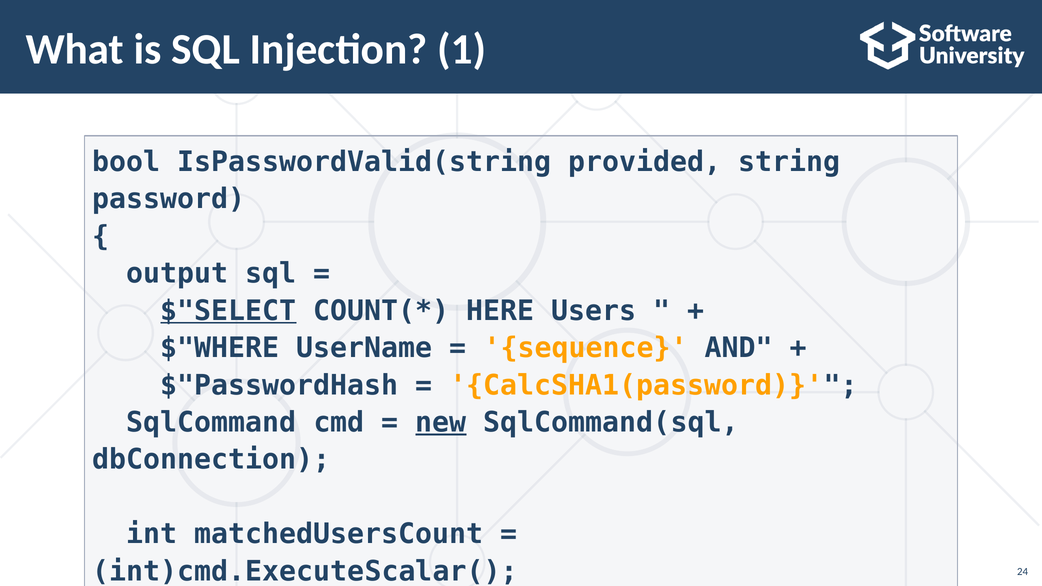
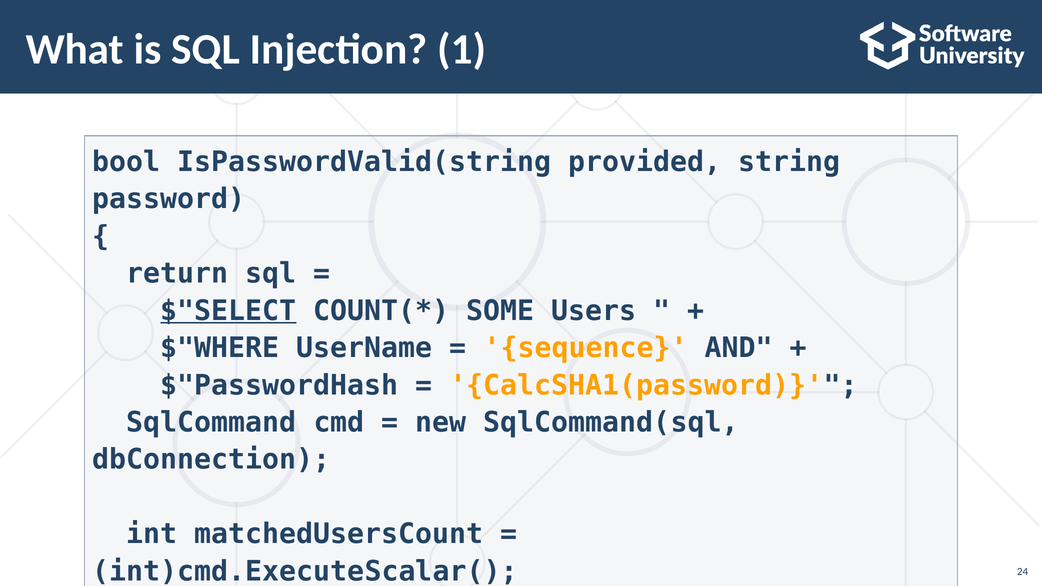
output: output -> return (177, 274)
HERE: HERE -> SOME (500, 311)
new underline: present -> none (441, 423)
